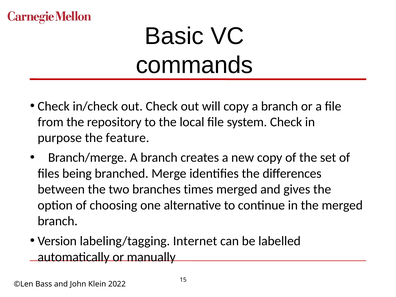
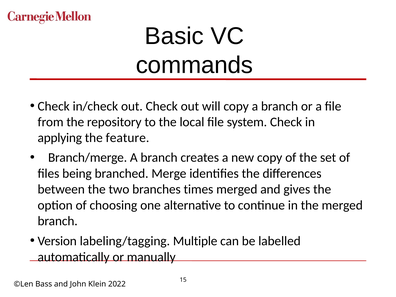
purpose: purpose -> applying (60, 138)
Internet: Internet -> Multiple (195, 241)
